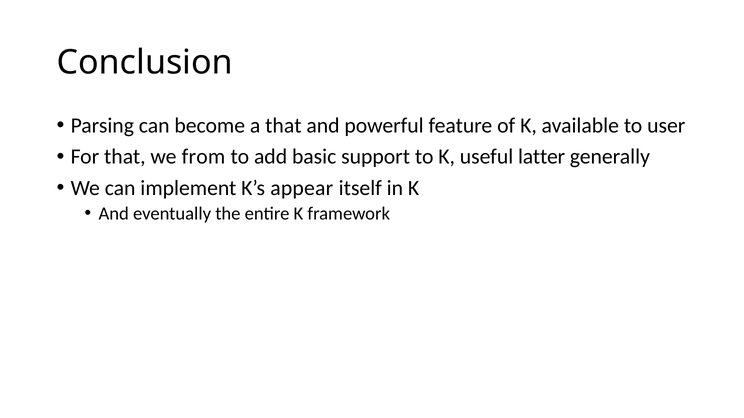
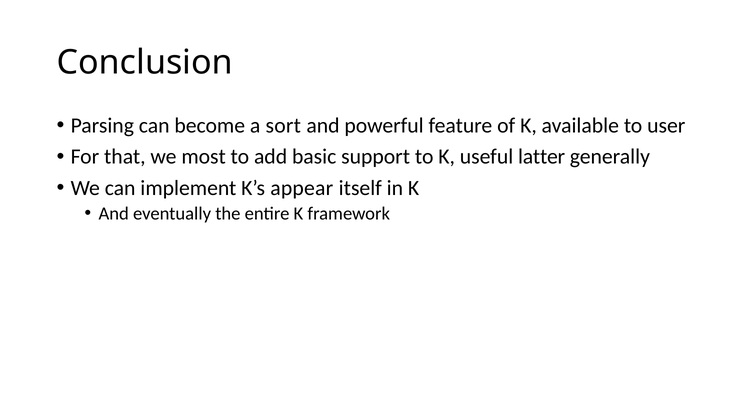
a that: that -> sort (283, 126)
from: from -> most (204, 157)
